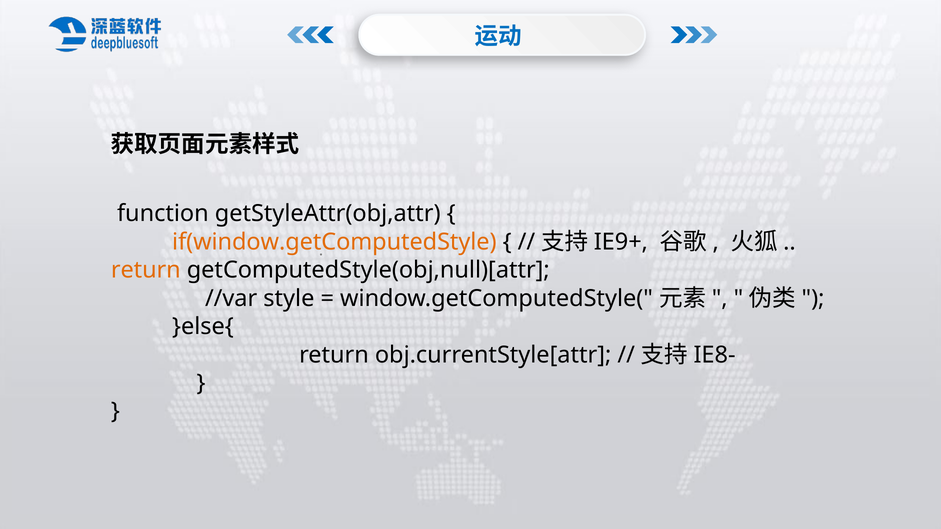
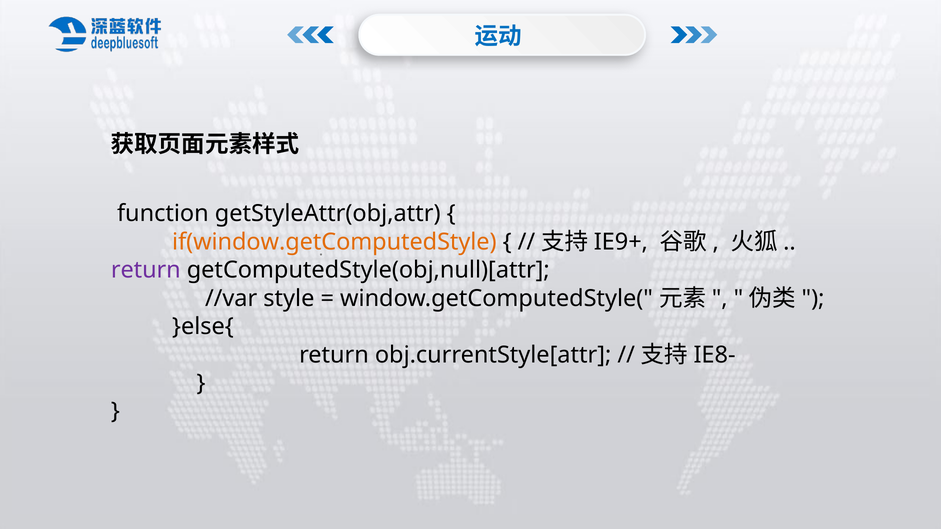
return colour: orange -> purple (146, 270)
